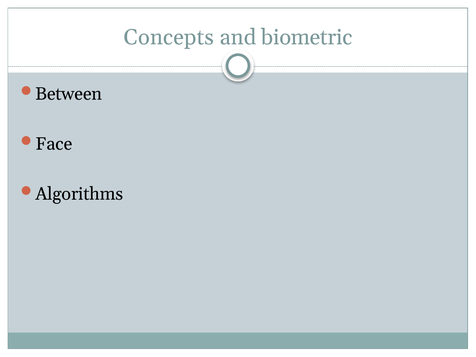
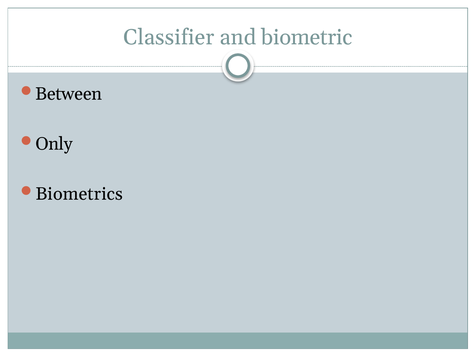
Concepts: Concepts -> Classifier (169, 37)
Face: Face -> Only (54, 144)
Algorithms: Algorithms -> Biometrics (79, 194)
